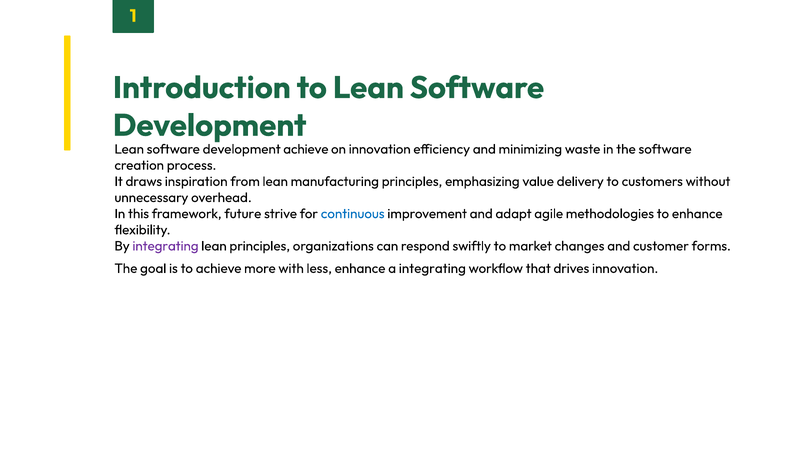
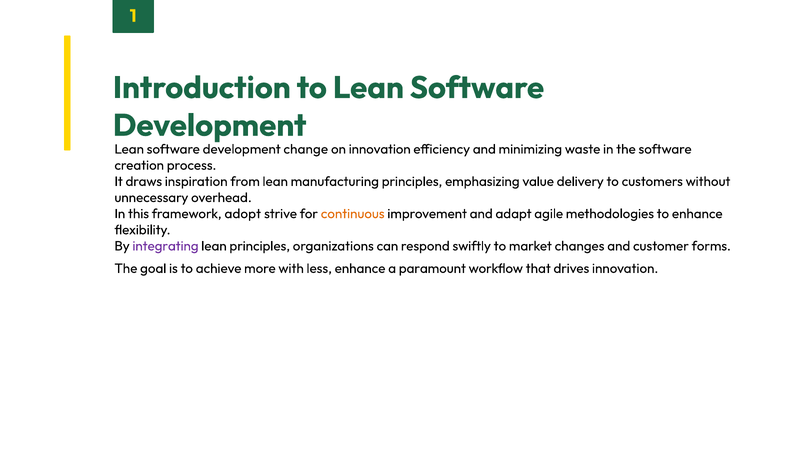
development achieve: achieve -> change (306, 149)
future: future -> adopt (243, 214)
continuous colour: blue -> orange (353, 214)
a integrating: integrating -> paramount (432, 268)
